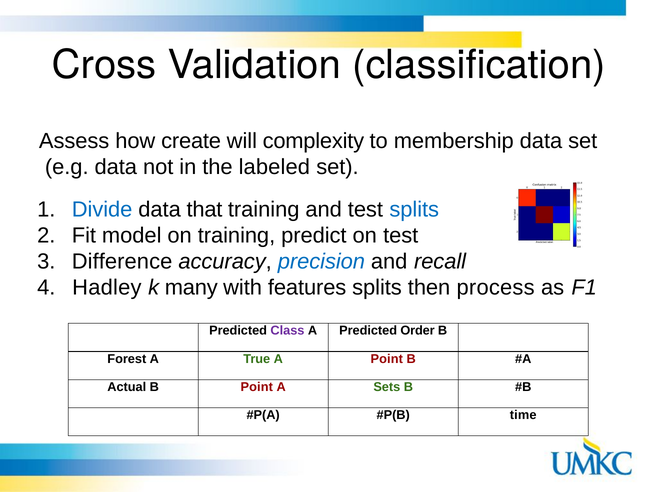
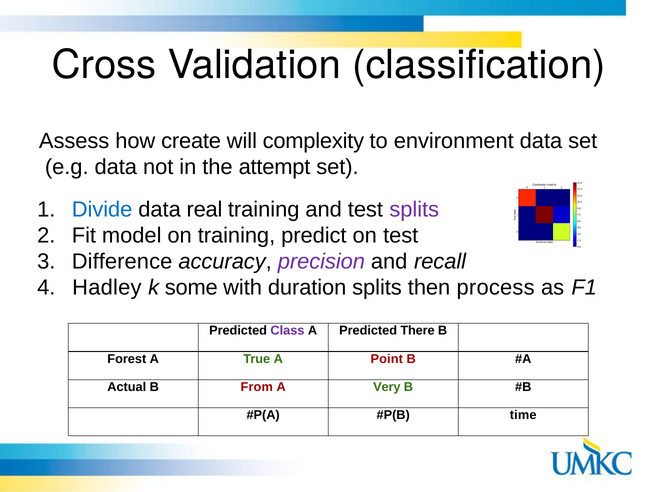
membership: membership -> environment (454, 141)
labeled: labeled -> attempt (274, 167)
that: that -> real (205, 210)
splits colour: blue -> purple (414, 210)
precision colour: blue -> purple (321, 262)
many: many -> some (191, 288)
features: features -> duration (307, 288)
Order: Order -> There (418, 331)
B Point: Point -> From (257, 388)
Sets: Sets -> Very (387, 388)
